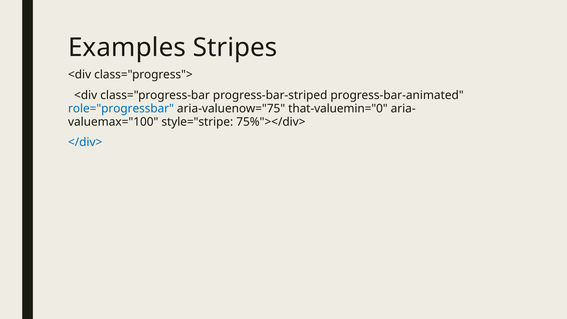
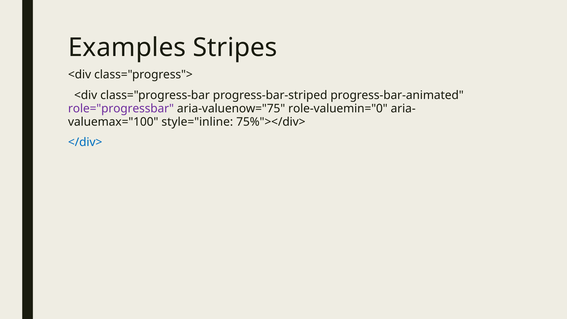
role="progressbar colour: blue -> purple (121, 108)
that-valuemin="0: that-valuemin="0 -> role-valuemin="0 (338, 108)
style="stripe: style="stripe -> style="inline (197, 122)
